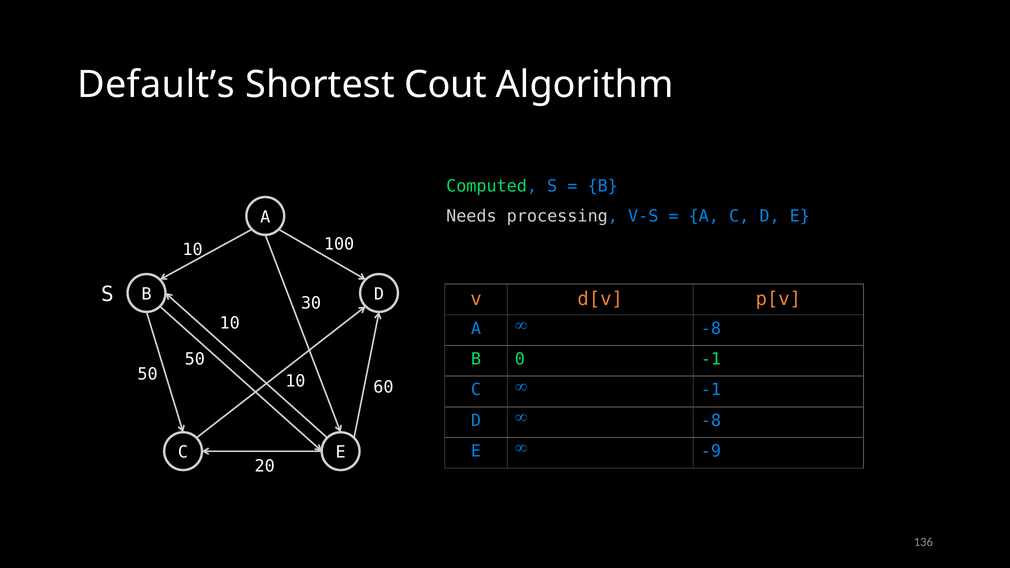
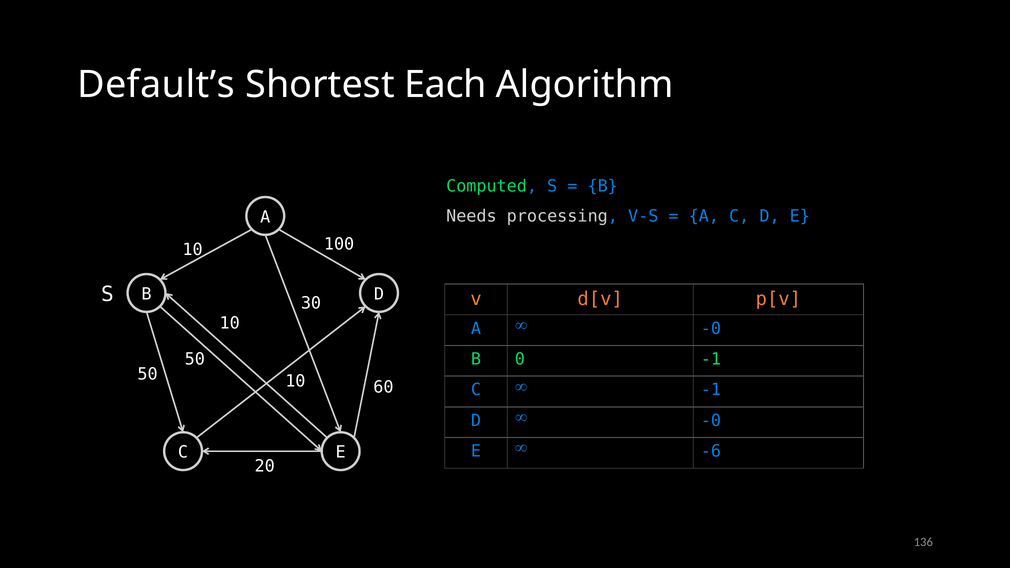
Cout: Cout -> Each (445, 85)
-8: -8 -> -0 (711, 329)
-8: -8 -> -0 (711, 421)
-9: -9 -> -6 (711, 451)
